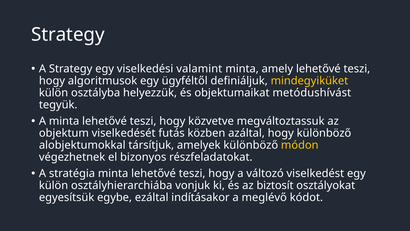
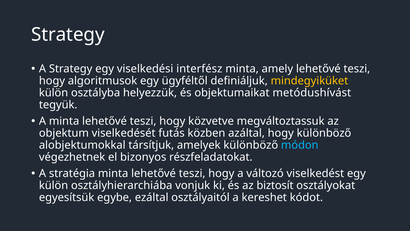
valamint: valamint -> interfész (199, 69)
módon colour: yellow -> light blue (300, 145)
indításakor: indításakor -> osztályaitól (200, 197)
meglévő: meglévő -> kereshet (264, 197)
